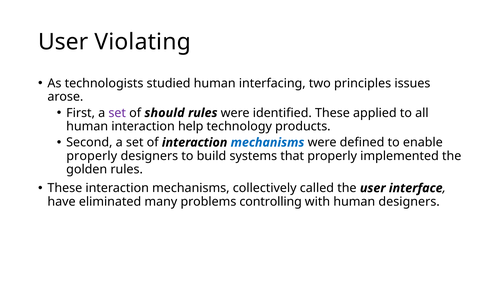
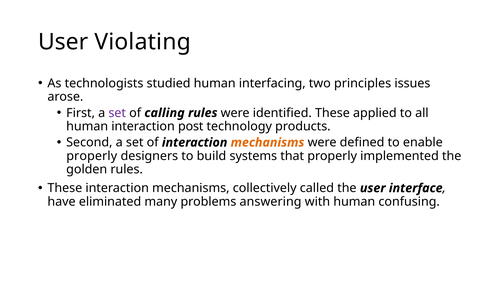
should: should -> calling (165, 113)
help: help -> post (191, 127)
mechanisms colour: blue -> orange (267, 143)
controlling: controlling -> answering (271, 202)
human designers: designers -> confusing (409, 202)
